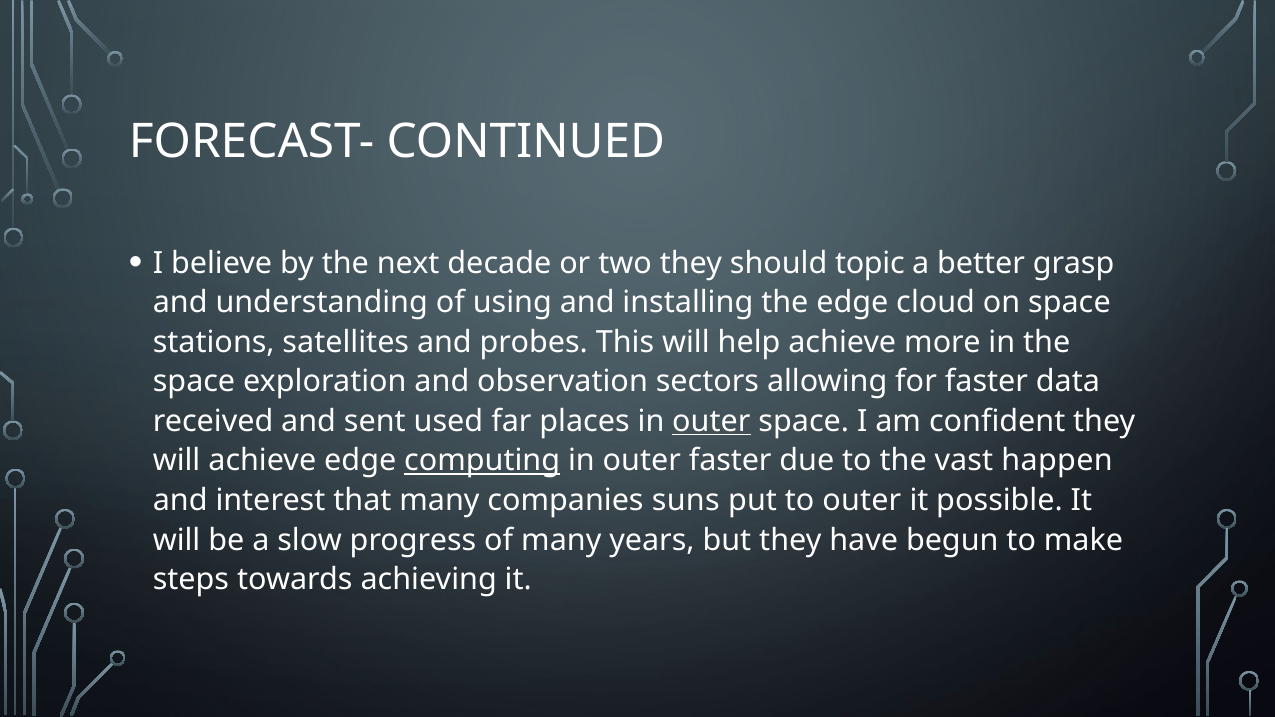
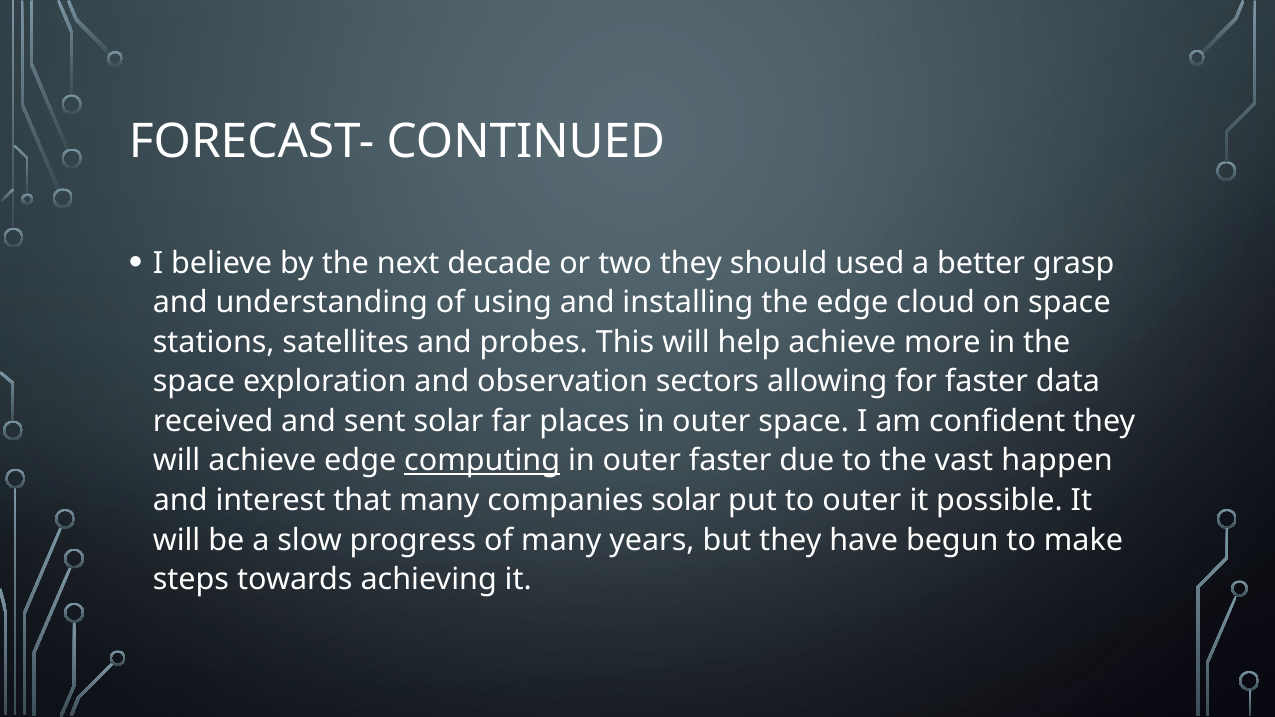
topic: topic -> used (870, 263)
sent used: used -> solar (449, 422)
outer underline: present -> none (711, 422)
companies suns: suns -> solar (686, 501)
